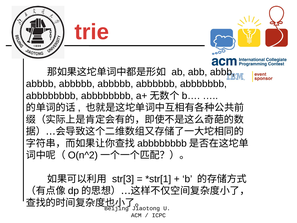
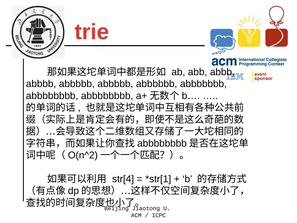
str[3: str[3 -> str[4 (123, 179)
